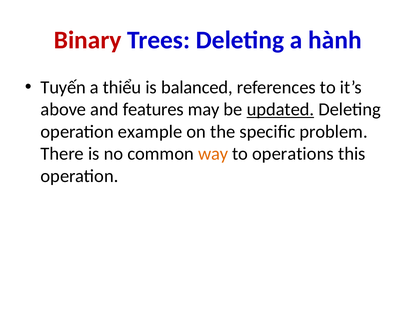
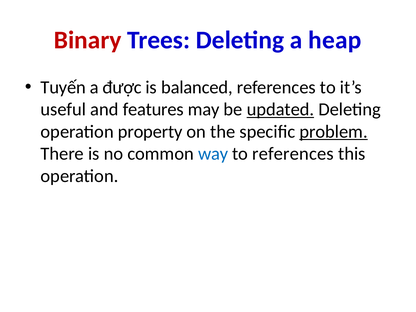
hành: hành -> heap (335, 40)
thiểu: thiểu -> được (122, 87)
above: above -> useful (63, 109)
example: example -> property (150, 132)
problem underline: none -> present (334, 132)
way colour: orange -> blue (213, 154)
to operations: operations -> references (293, 154)
